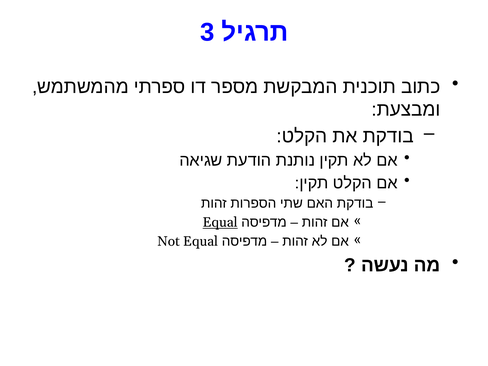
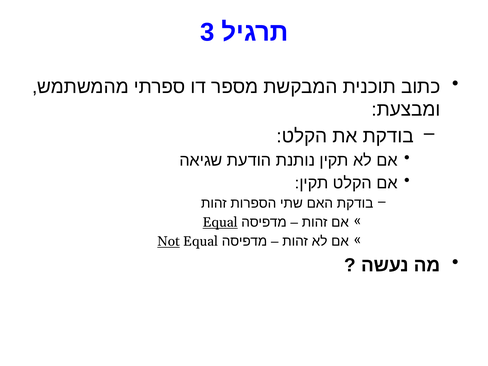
Not underline: none -> present (169, 241)
